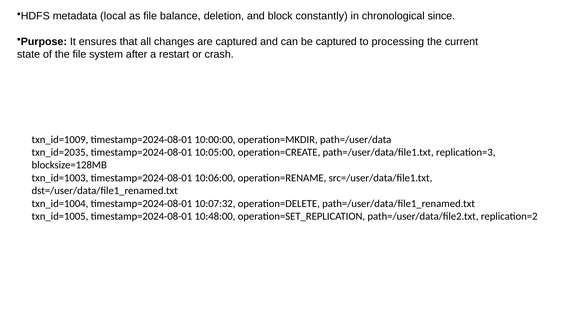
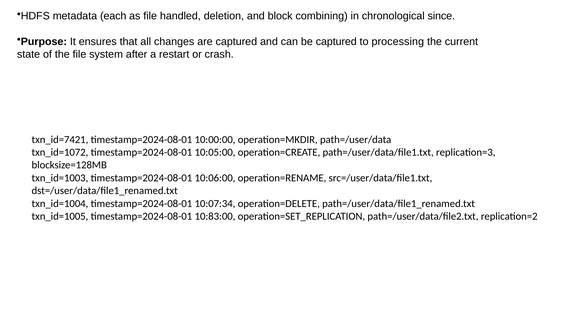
local: local -> each (113, 16)
balance: balance -> handled (180, 16)
constantly: constantly -> combining (322, 16)
txn_id=1009: txn_id=1009 -> txn_id=7421 (60, 140)
txn_id=2035: txn_id=2035 -> txn_id=1072 (60, 152)
10:07:32: 10:07:32 -> 10:07:34 (215, 204)
10:48:00: 10:48:00 -> 10:83:00 (215, 216)
